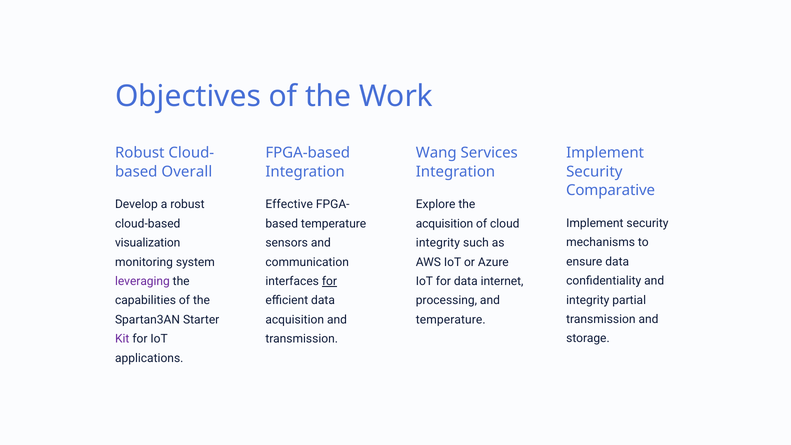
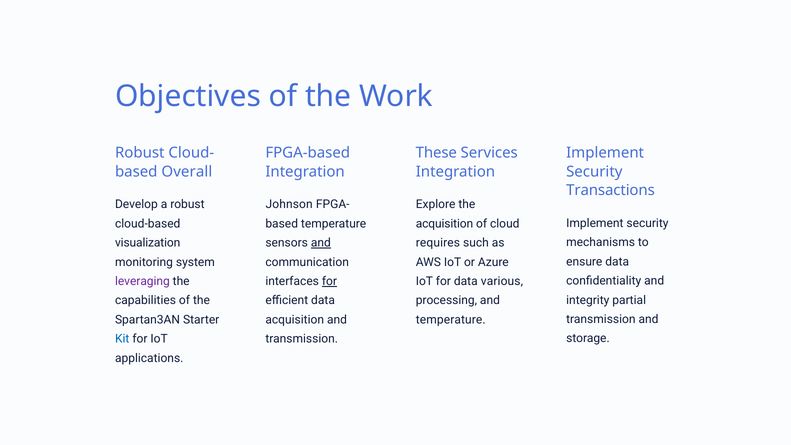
Wang: Wang -> These (436, 153)
Comparative: Comparative -> Transactions (611, 190)
Effective: Effective -> Johnson (289, 204)
and underline: none -> present (321, 243)
integrity: integrity -> requires (438, 243)
internet: internet -> various (502, 281)
Kit colour: purple -> blue (122, 339)
